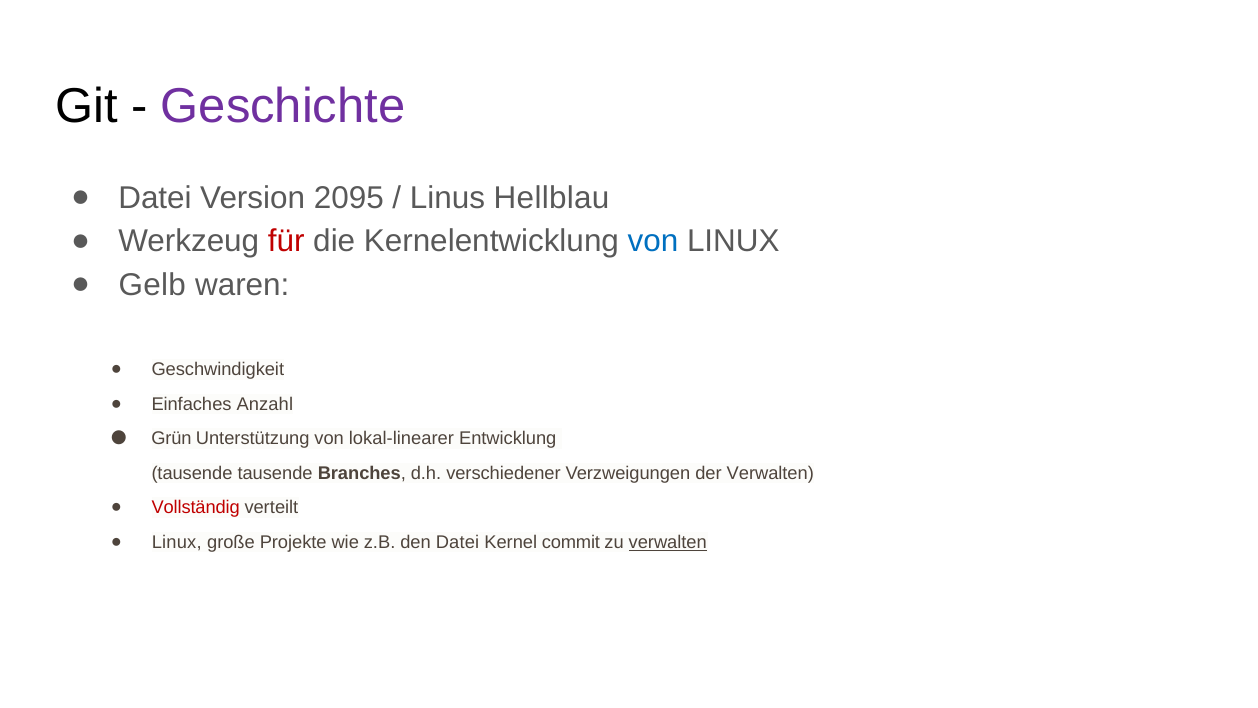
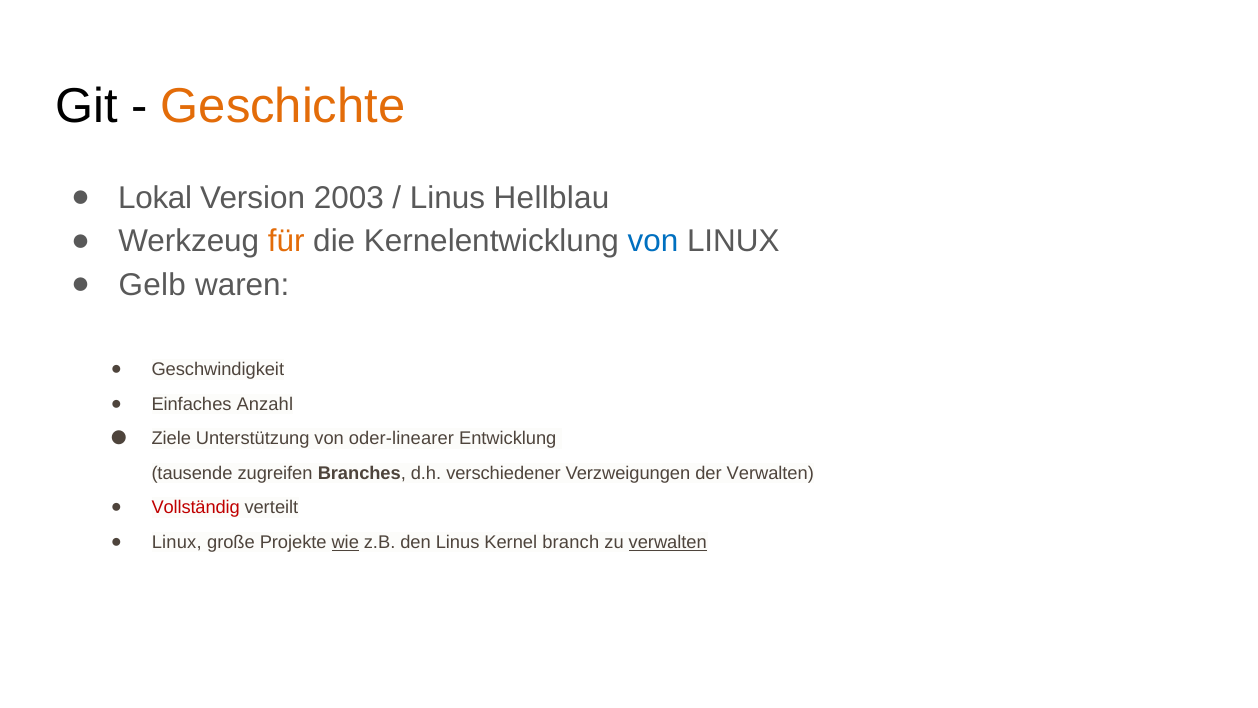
Geschichte colour: purple -> orange (283, 107)
Datei: Datei -> Lokal (155, 198)
2095: 2095 -> 2003 (349, 198)
für colour: red -> orange (286, 241)
Grün: Grün -> Ziele (171, 439)
lokal-linearer: lokal-linearer -> oder-linearer (401, 439)
tausende tausende: tausende -> zugreifen (275, 473)
wie underline: none -> present (345, 542)
den Datei: Datei -> Linus (458, 542)
commit: commit -> branch (571, 542)
